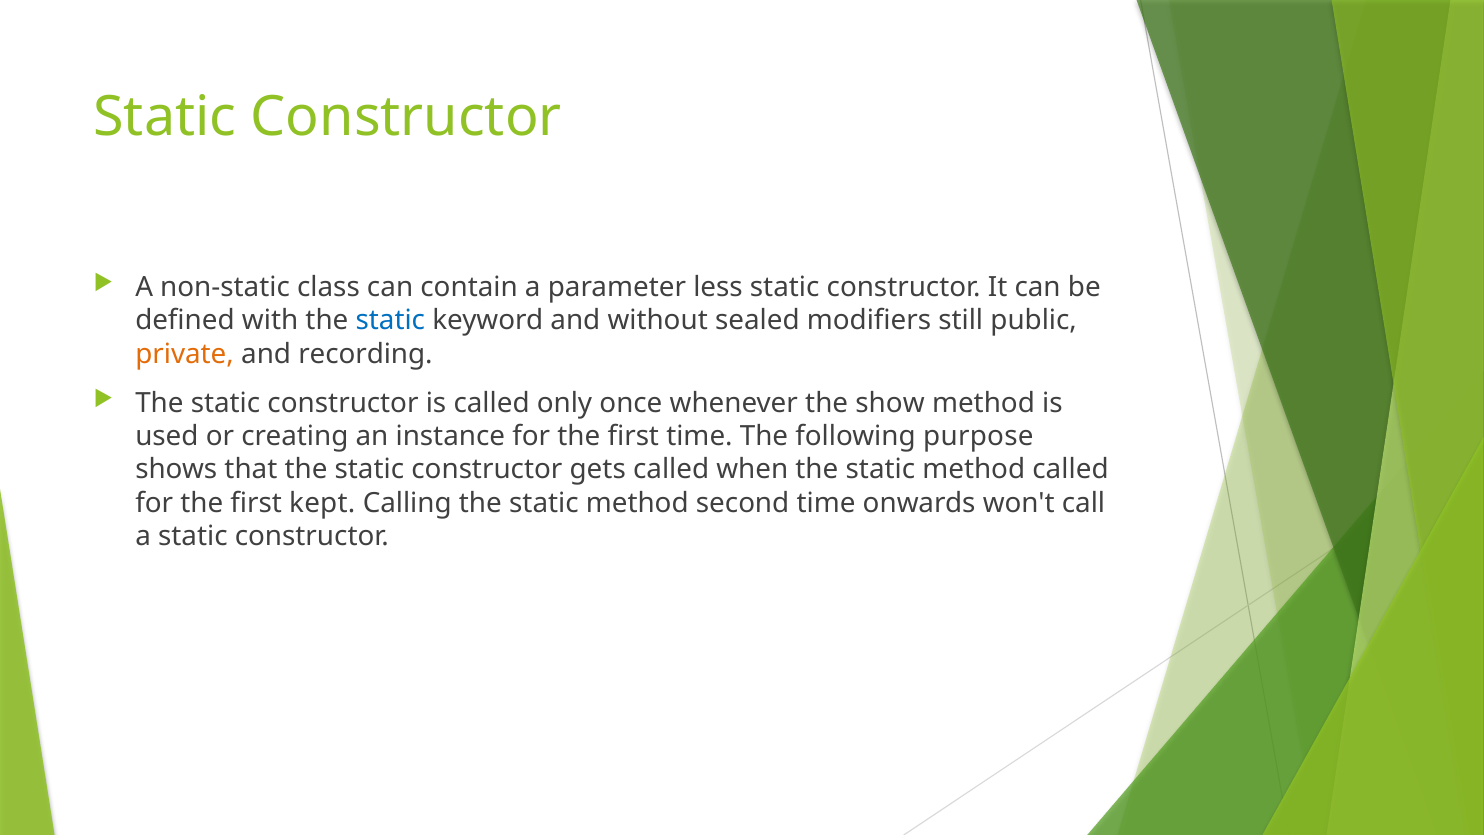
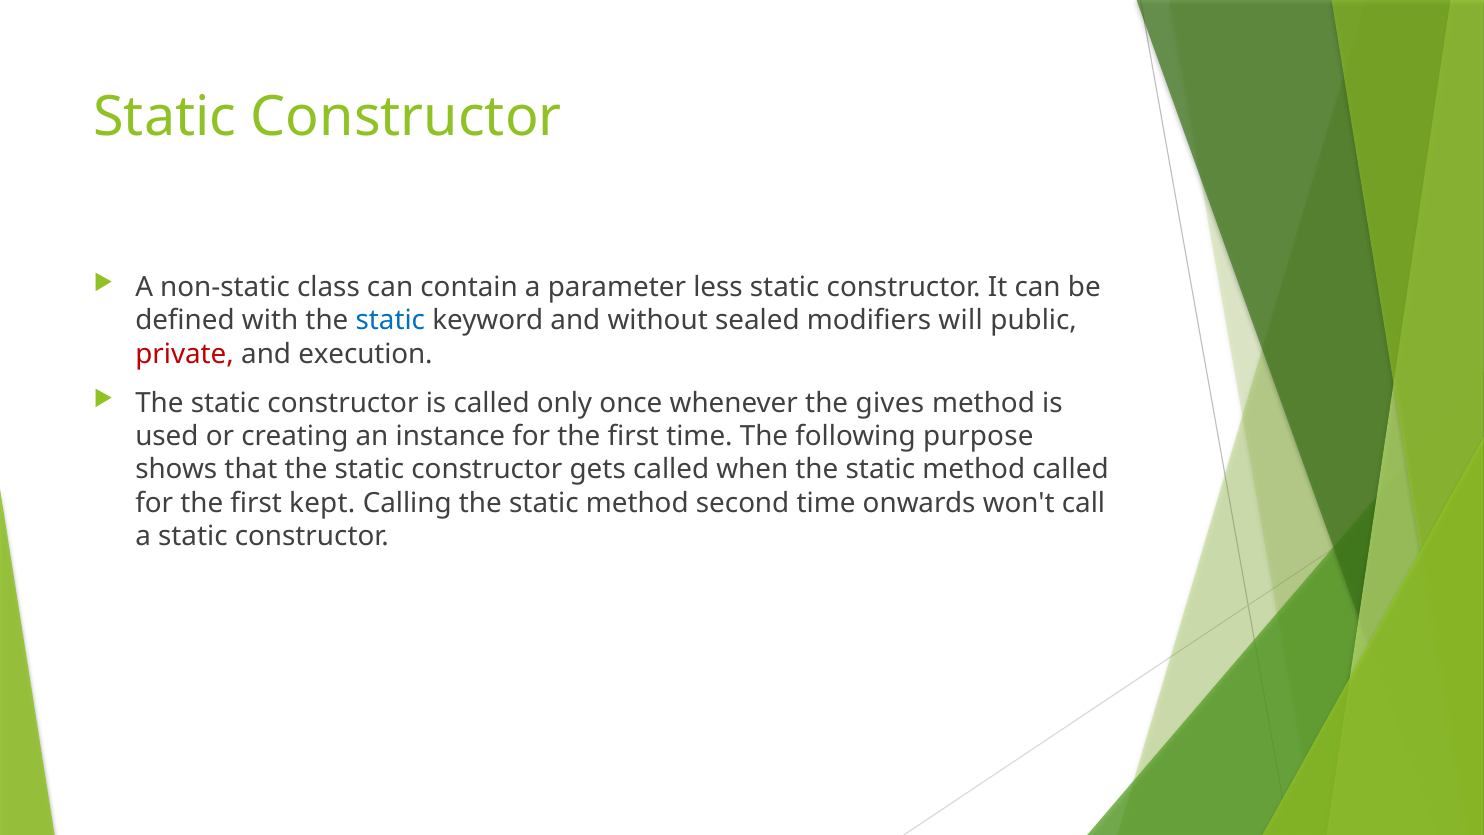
still: still -> will (961, 321)
private colour: orange -> red (185, 354)
recording: recording -> execution (365, 354)
show: show -> gives (890, 403)
